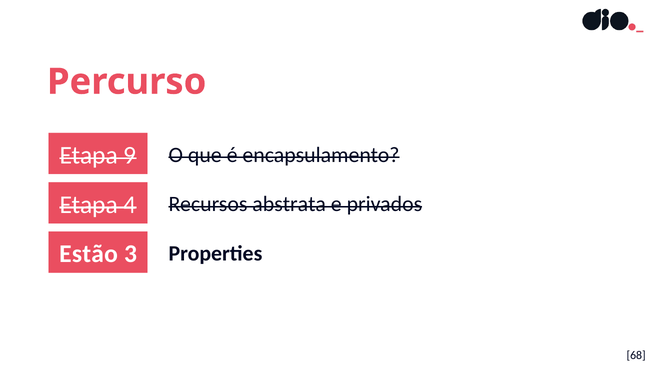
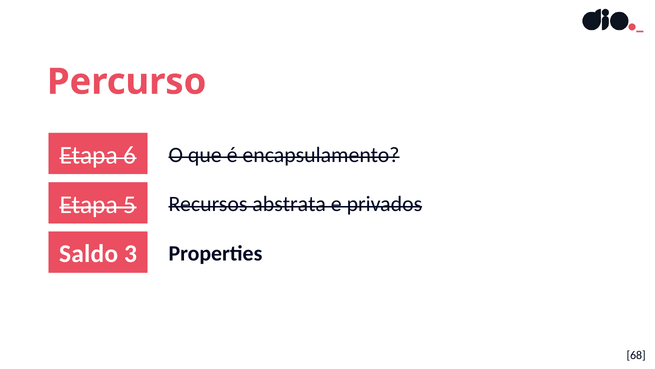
9: 9 -> 6 (130, 155)
4: 4 -> 5 (130, 204)
Estão: Estão -> Saldo (89, 254)
